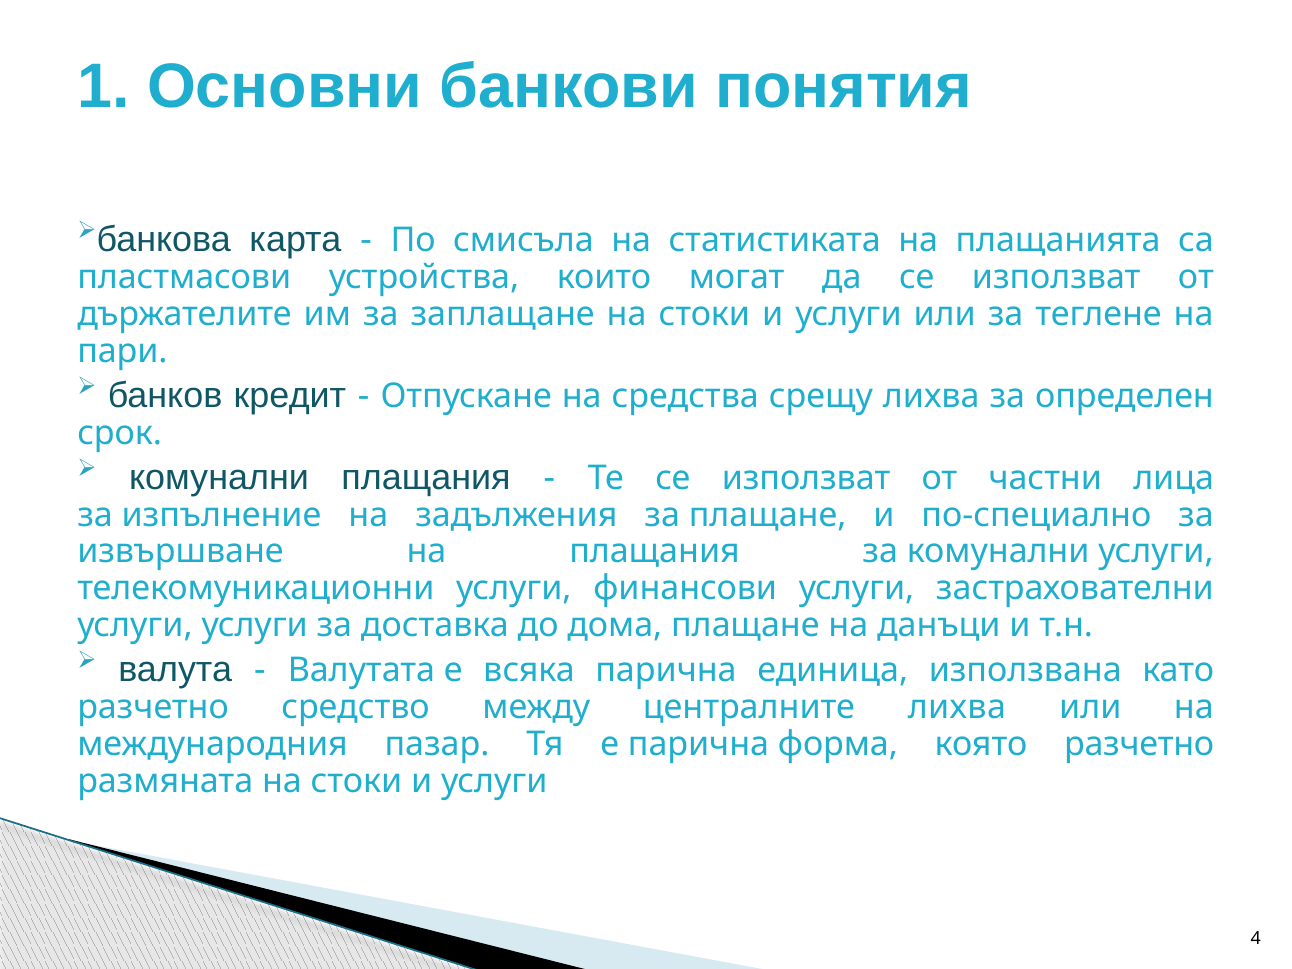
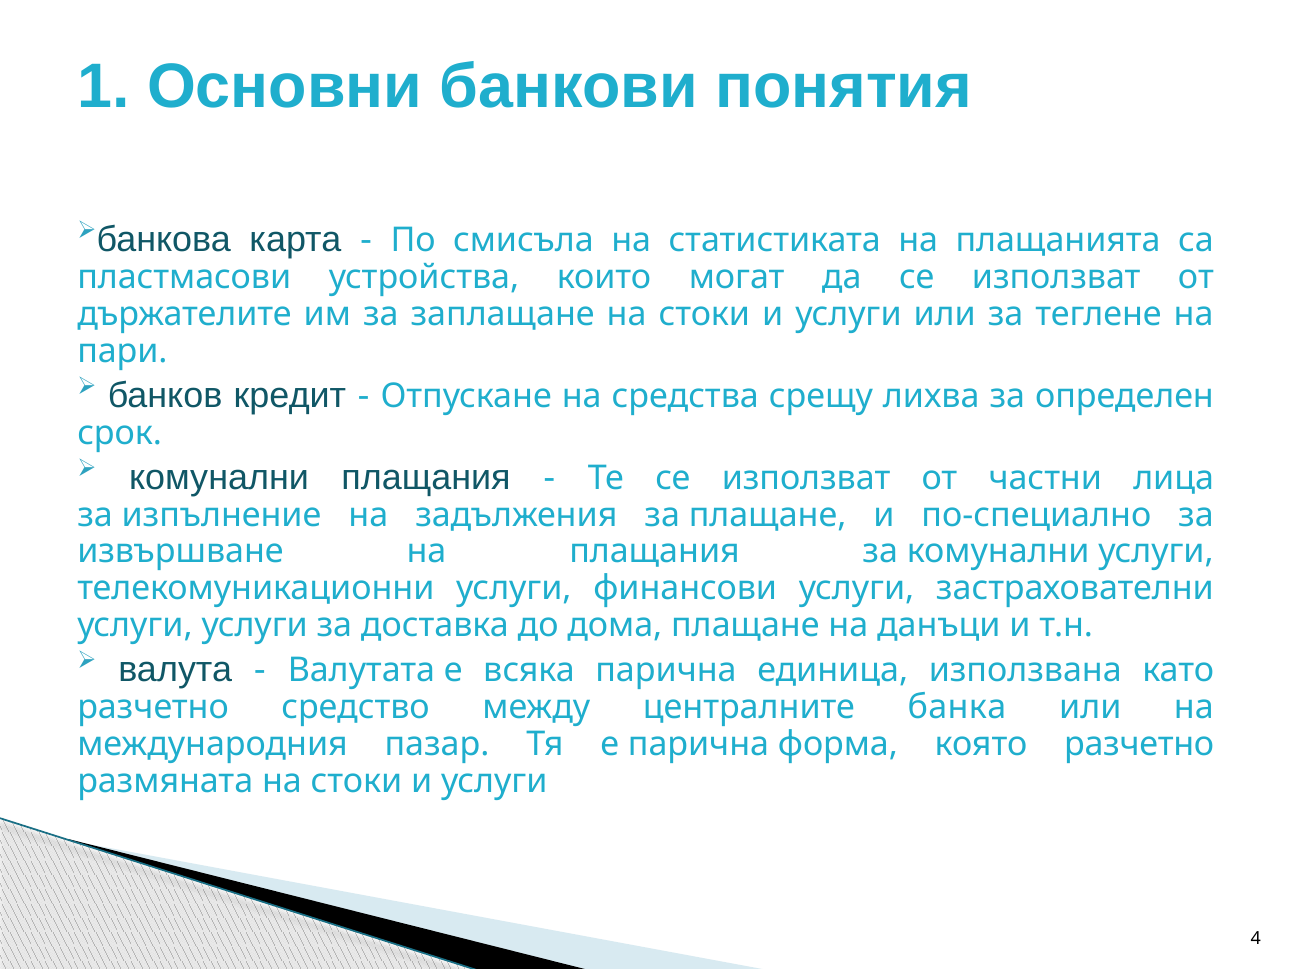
централните лихва: лихва -> банка (957, 707)
